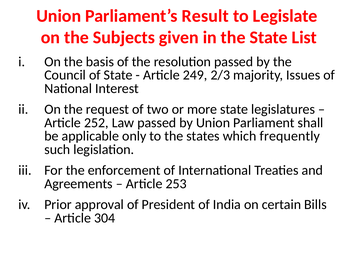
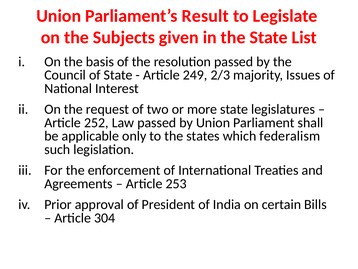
frequently: frequently -> federalism (290, 136)
